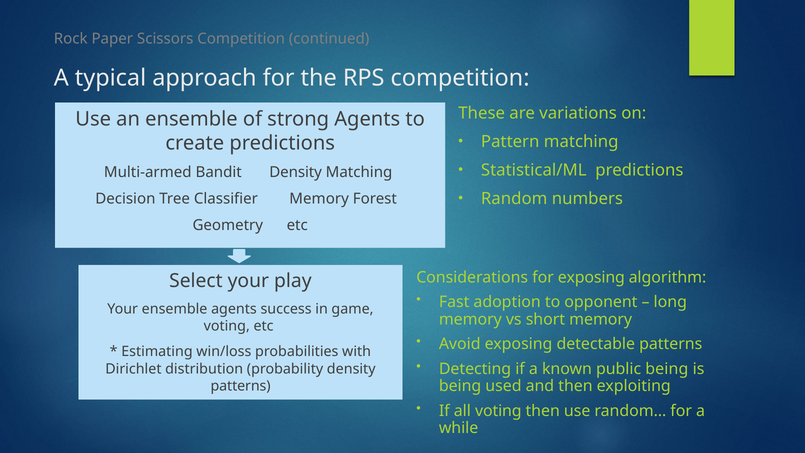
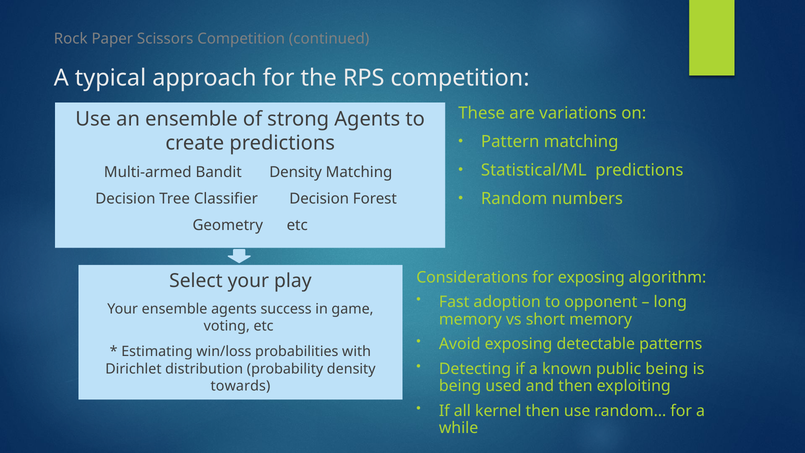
Classifier Memory: Memory -> Decision (319, 199)
patterns: patterns -> towards (240, 386)
all voting: voting -> kernel (498, 411)
